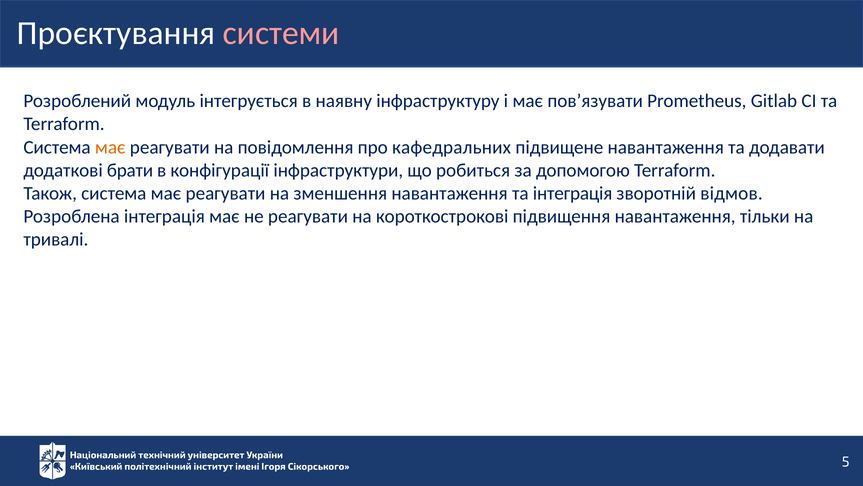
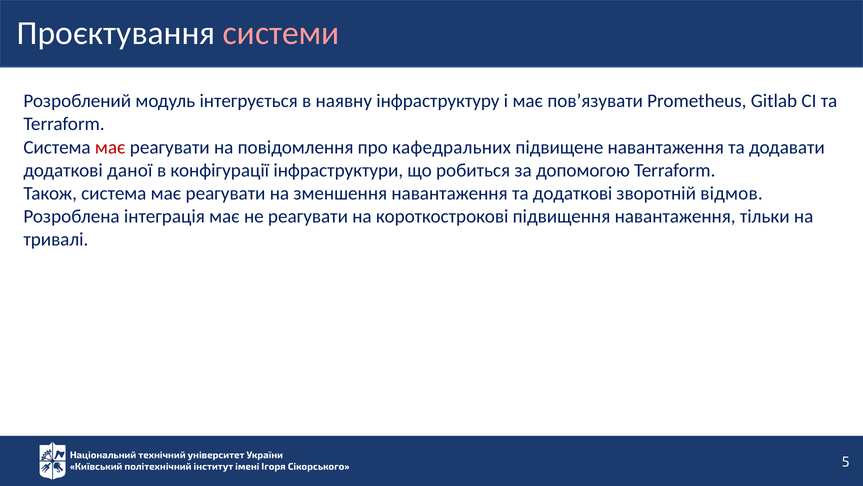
має colour: orange -> red (110, 147)
брати: брати -> даної (130, 170)
та інтеграція: інтеграція -> додаткові (573, 193)
